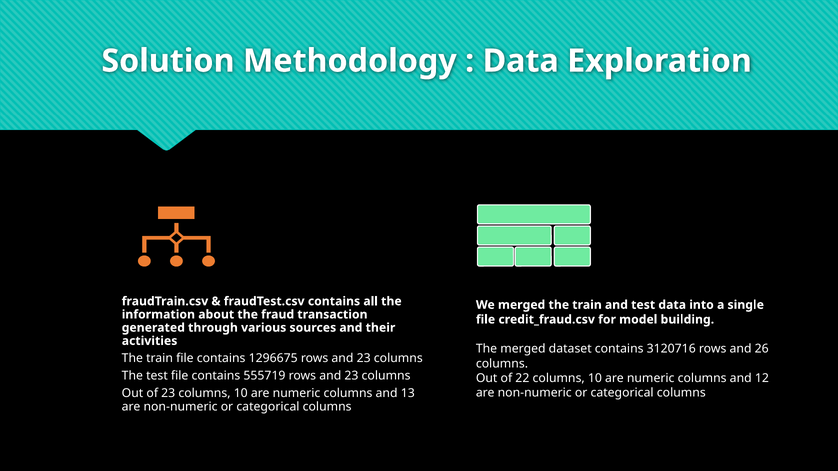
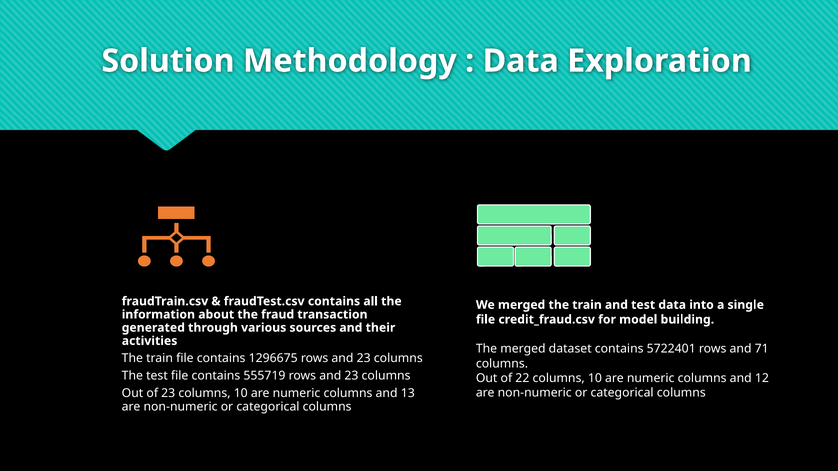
3120716: 3120716 -> 5722401 (671, 349)
26: 26 -> 71 (762, 349)
